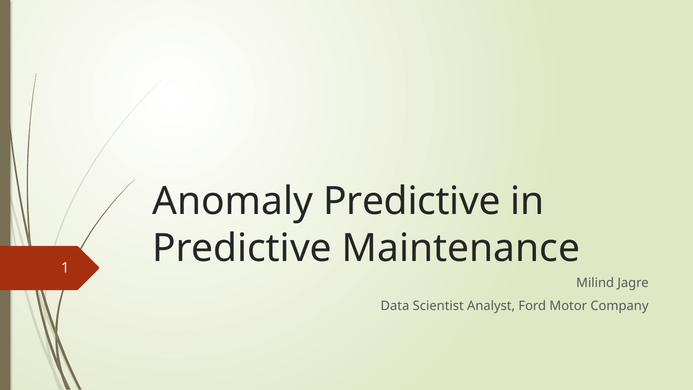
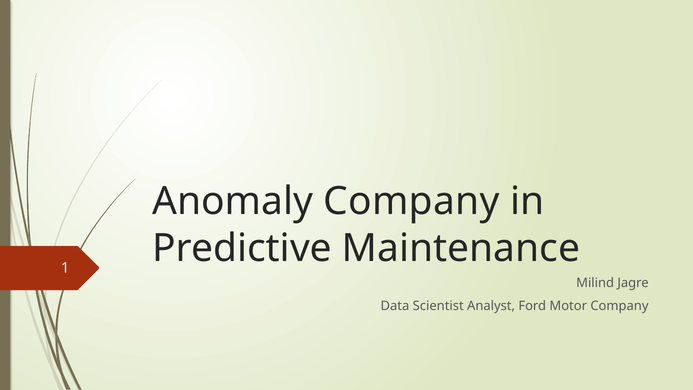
Anomaly Predictive: Predictive -> Company (412, 202)
